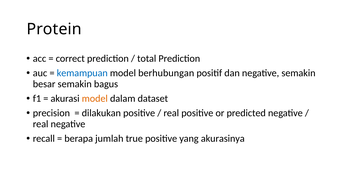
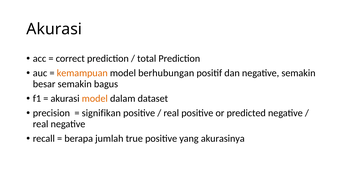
Protein: Protein -> Akurasi (54, 29)
kemampuan colour: blue -> orange (82, 73)
dilakukan: dilakukan -> signifikan (101, 113)
